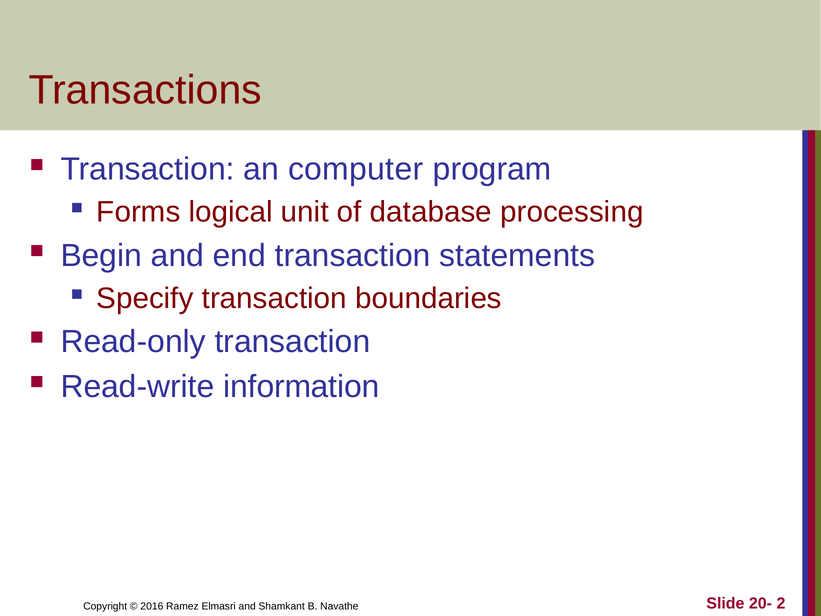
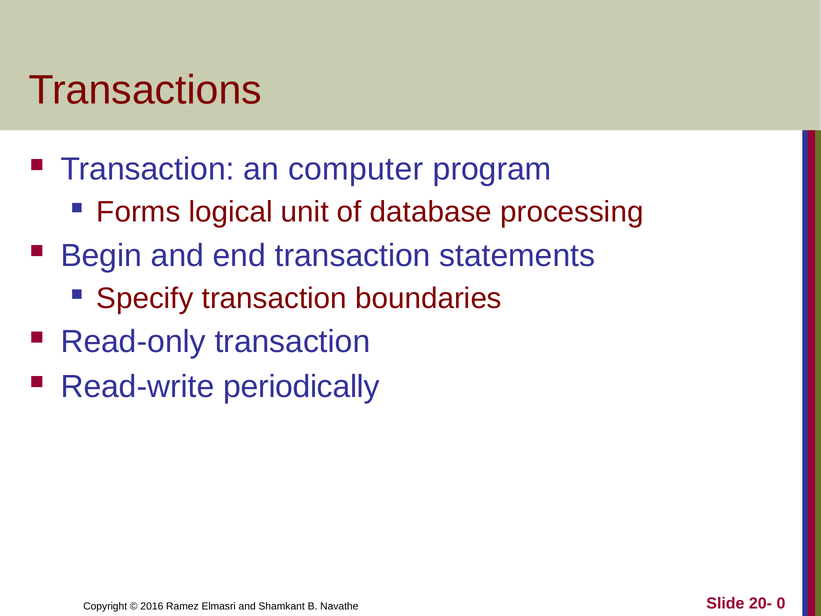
information: information -> periodically (301, 386)
2: 2 -> 0 (781, 603)
